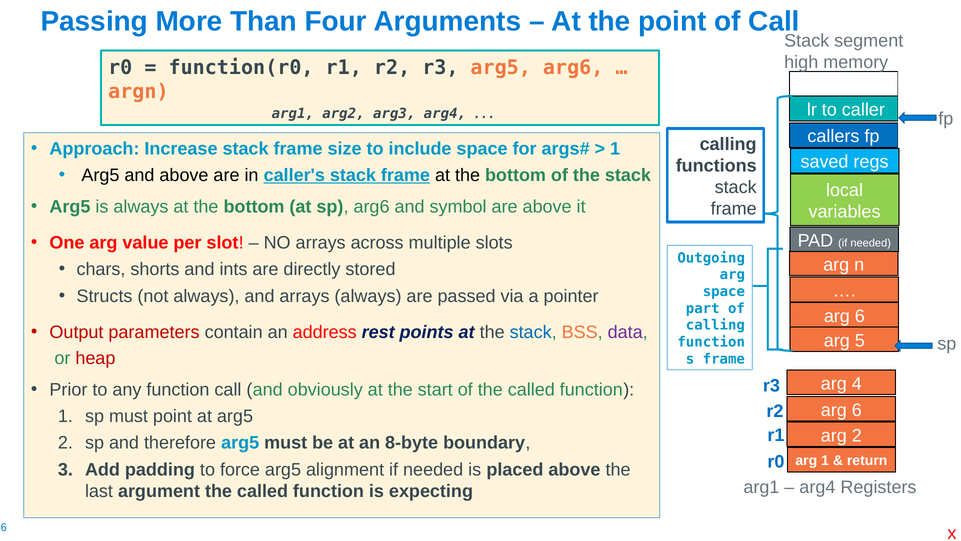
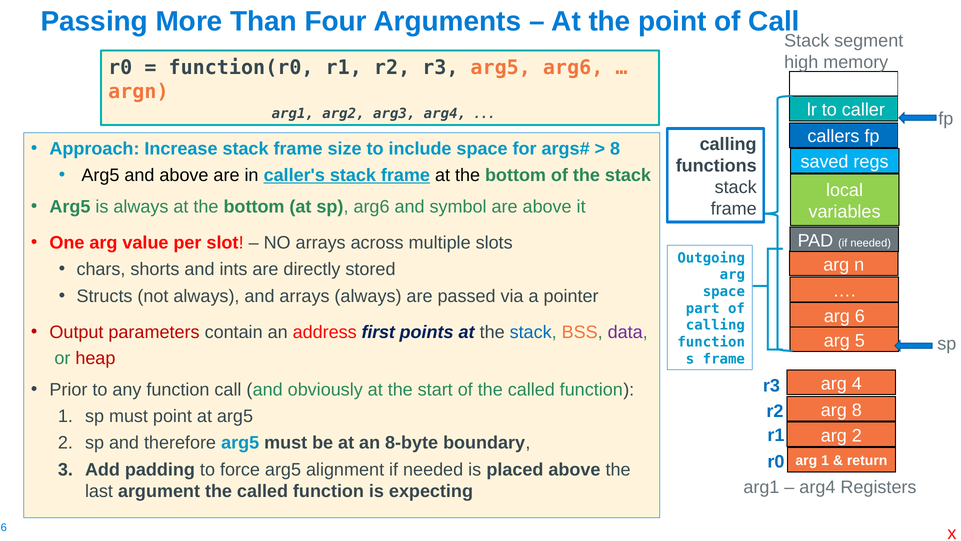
1: 1 -> 8 (615, 148)
rest: rest -> first (378, 332)
6: 6 -> 8 (857, 410)
